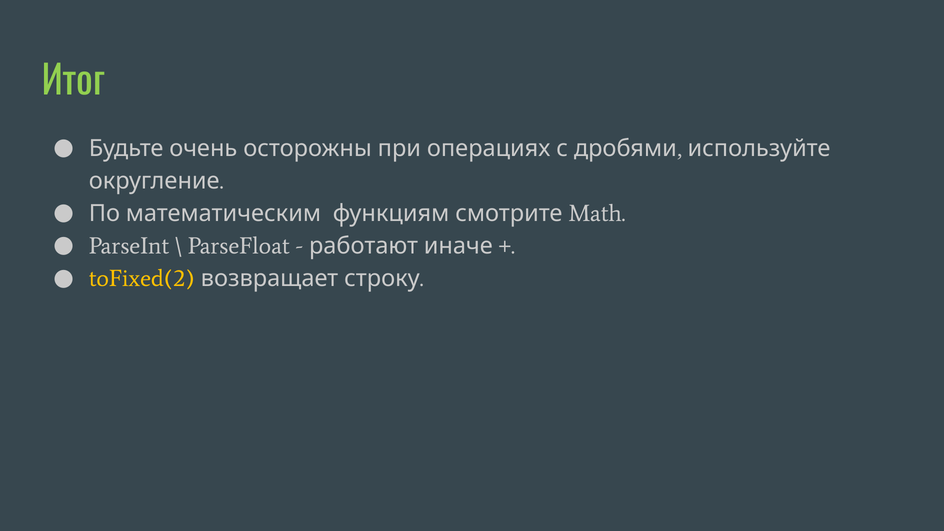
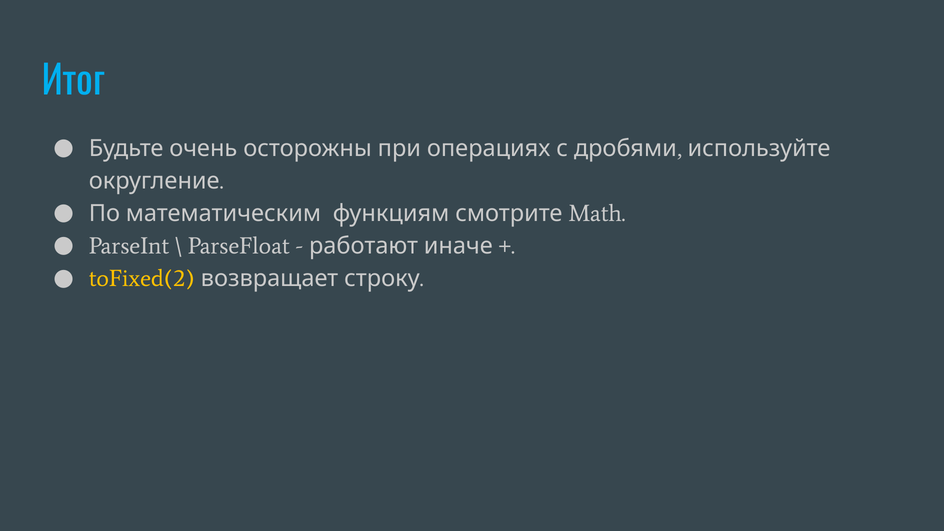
Итог colour: light green -> light blue (73, 82)
